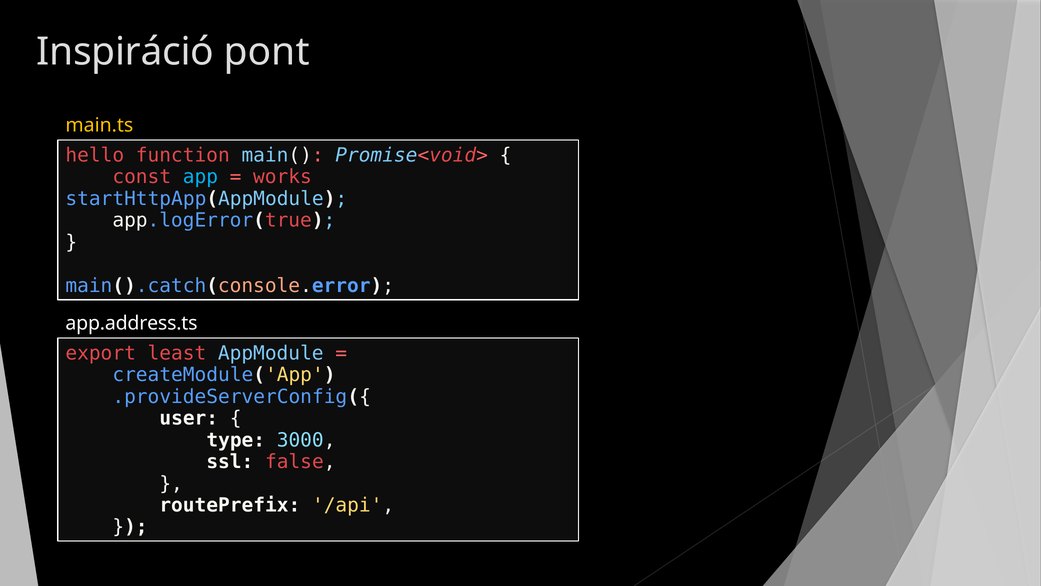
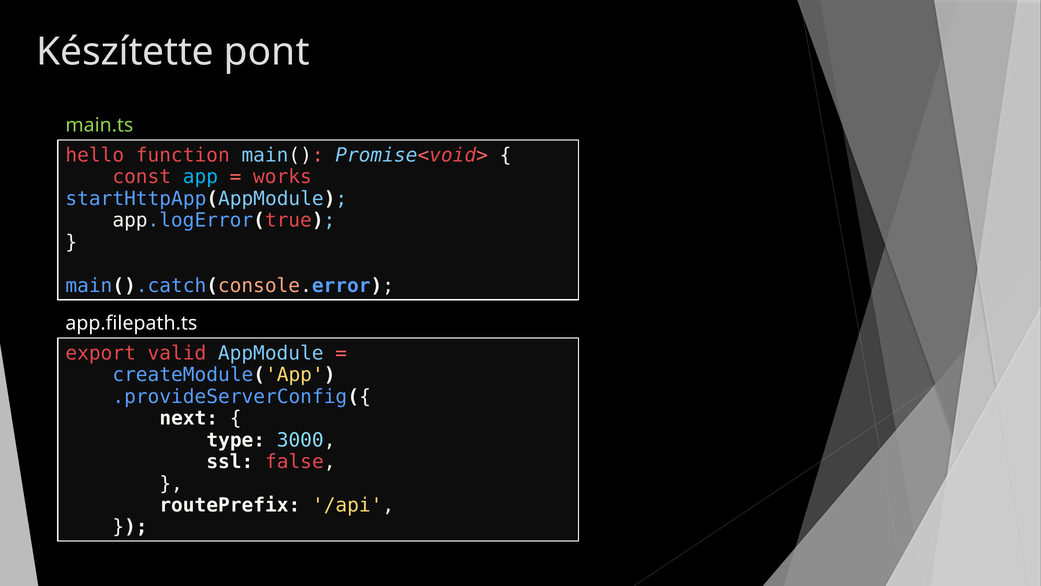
Inspiráció: Inspiráció -> Készítette (125, 52)
main.ts colour: yellow -> light green (99, 125)
app.address.ts: app.address.ts -> app.filepath.ts (131, 323)
least: least -> valid (177, 353)
user: user -> next (189, 418)
